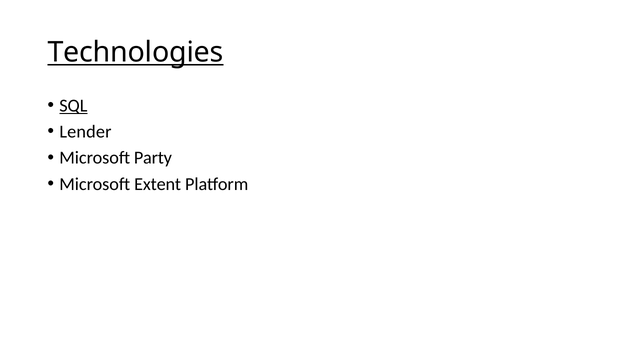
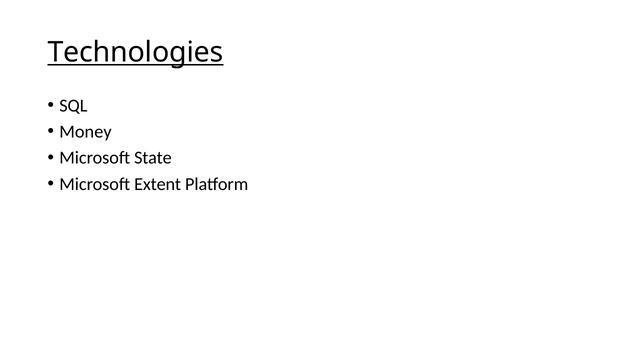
SQL underline: present -> none (73, 106)
Lender: Lender -> Money (85, 132)
Party: Party -> State (153, 158)
